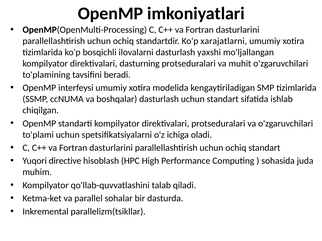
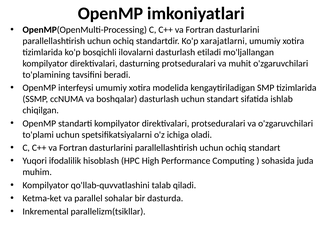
yaxshi: yaxshi -> etiladi (209, 52)
directive: directive -> ifodalilik (65, 161)
